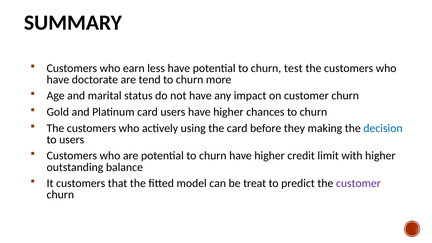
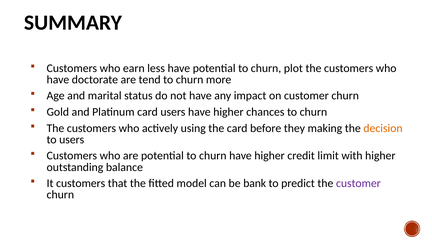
test: test -> plot (293, 68)
decision colour: blue -> orange (383, 128)
treat: treat -> bank (255, 183)
